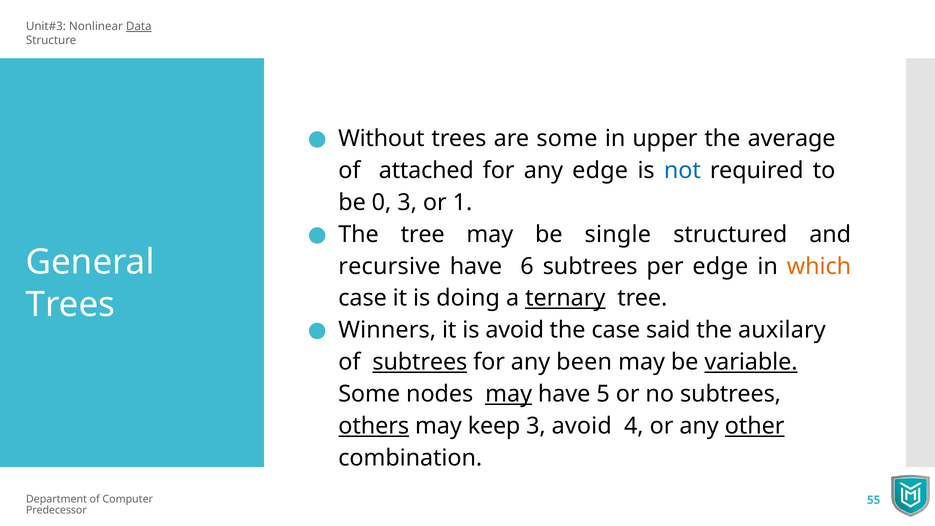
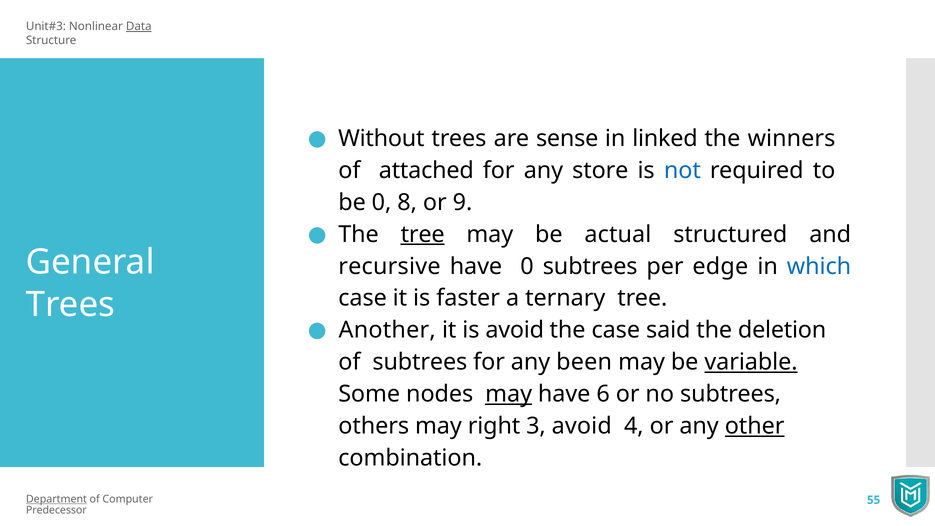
are some: some -> sense (567, 138)
upper: upper -> linked (665, 138)
average: average -> winners (792, 138)
any edge: edge -> store (600, 170)
0 3: 3 -> 8 (407, 202)
1: 1 -> 9 (462, 202)
tree underline: none -> present (423, 234)
single: single -> actual (618, 234)
have 6: 6 -> 0 (527, 266)
which colour: orange -> blue (819, 266)
doing: doing -> faster (468, 298)
ternary underline: present -> none (565, 298)
Winners: Winners -> Another (387, 330)
auxilary: auxilary -> deletion (782, 330)
subtrees underline: present -> none (420, 362)
5: 5 -> 6 (603, 394)
others underline: present -> none (374, 426)
keep: keep -> right (494, 426)
Department underline: none -> present (56, 499)
